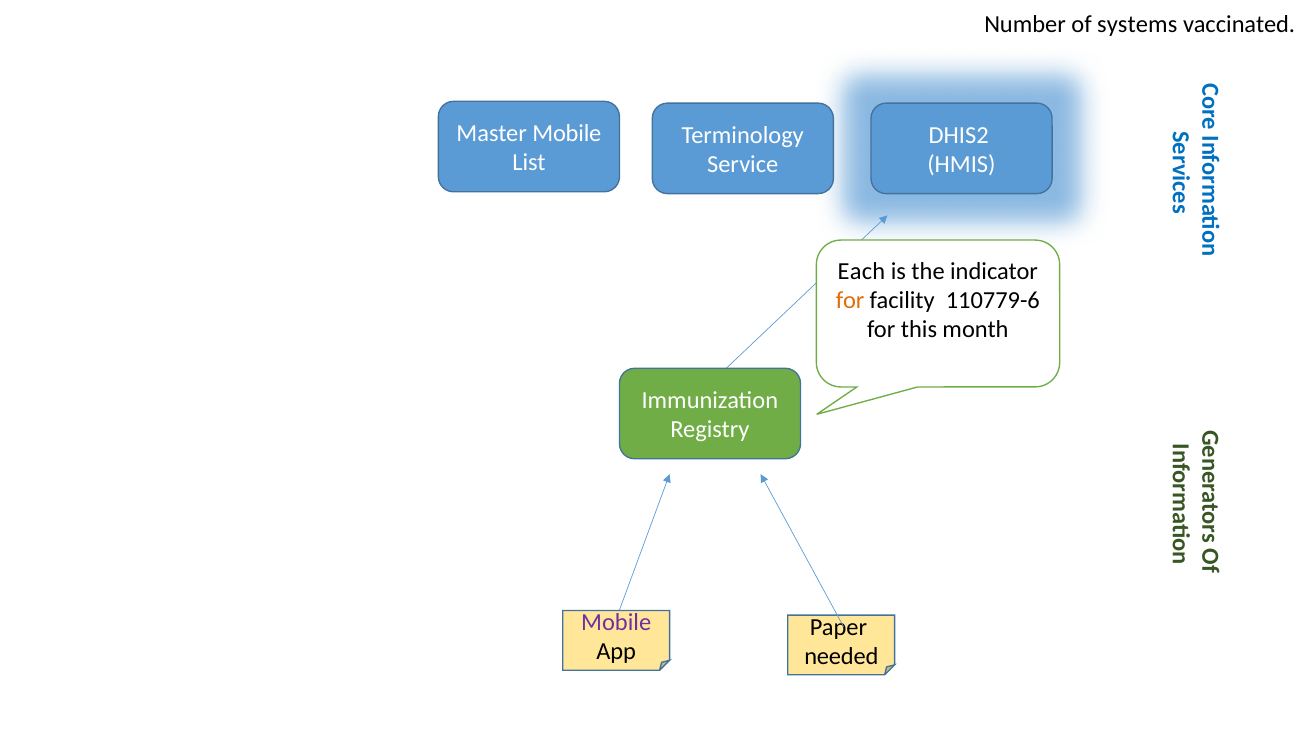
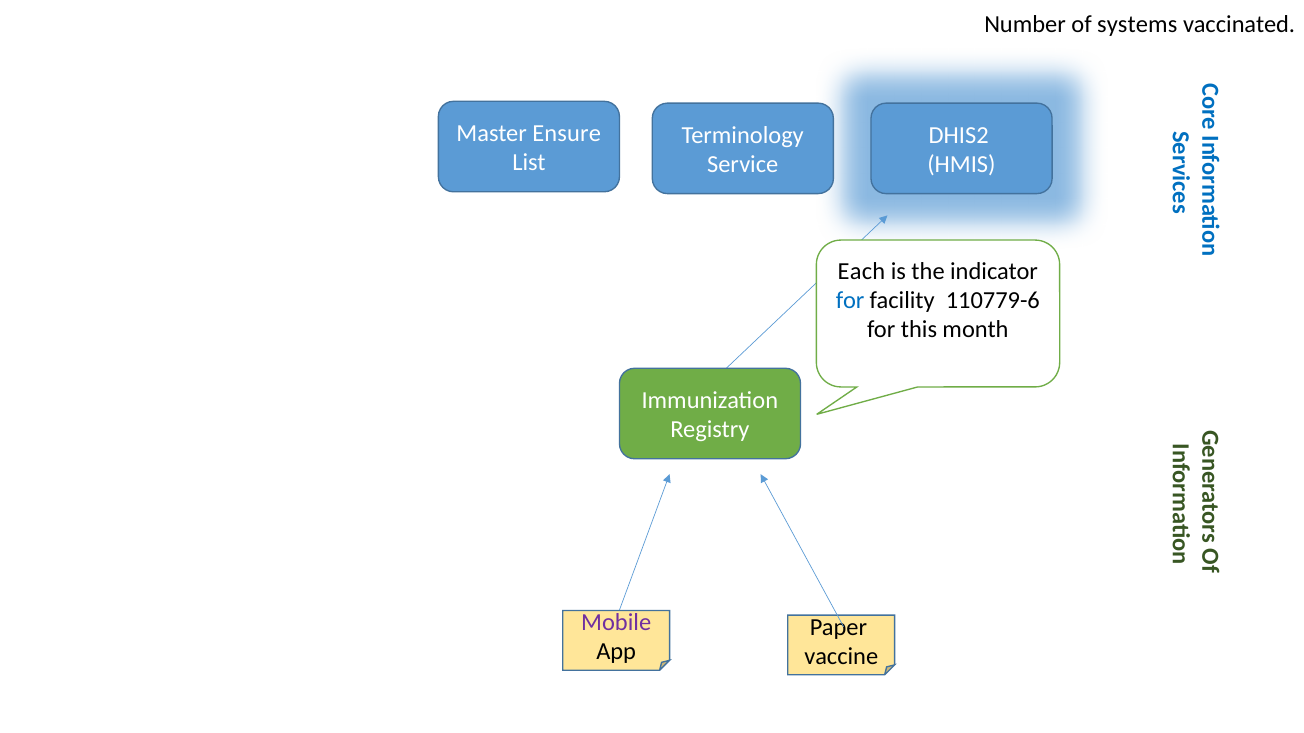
Master Mobile: Mobile -> Ensure (567, 134)
for colour: orange -> blue (850, 301)
needed: needed -> vaccine (841, 657)
